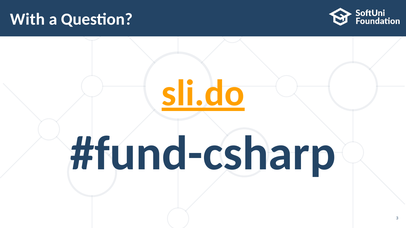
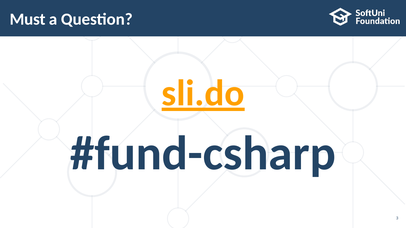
With: With -> Must (28, 19)
